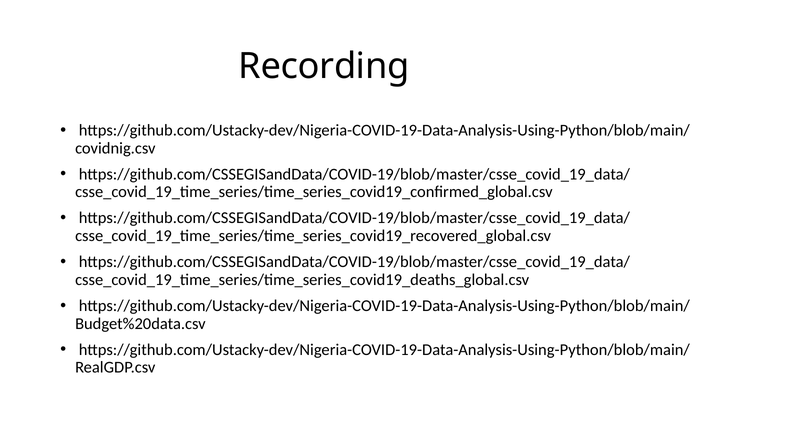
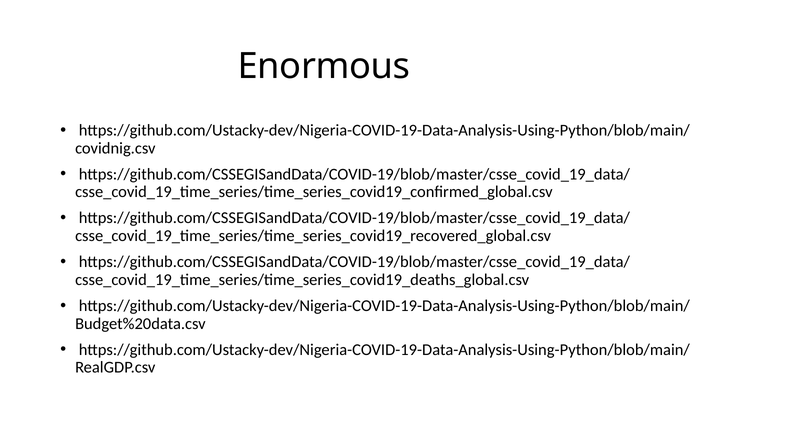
Recording: Recording -> Enormous (324, 66)
